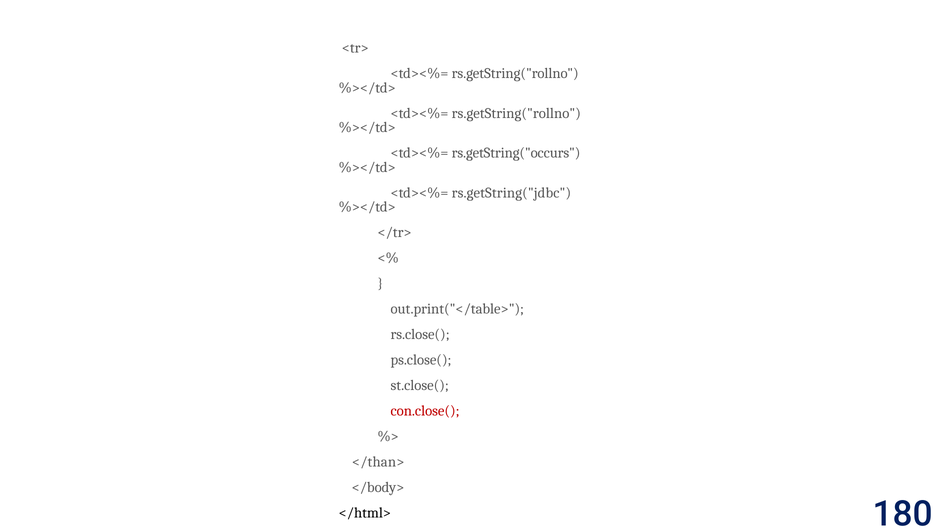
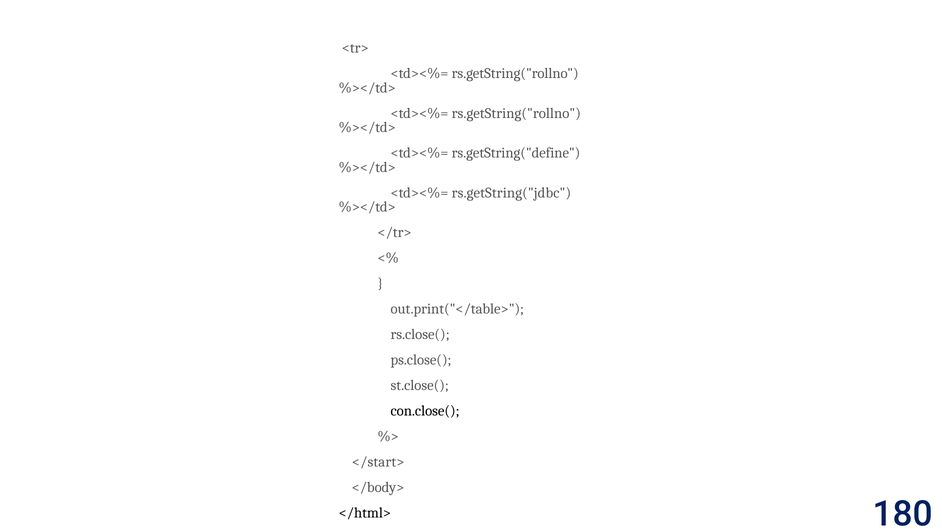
rs.getString("occurs: rs.getString("occurs -> rs.getString("define (516, 153)
con.close( colour: red -> black (425, 411)
</than>: </than> -> </start> (378, 462)
